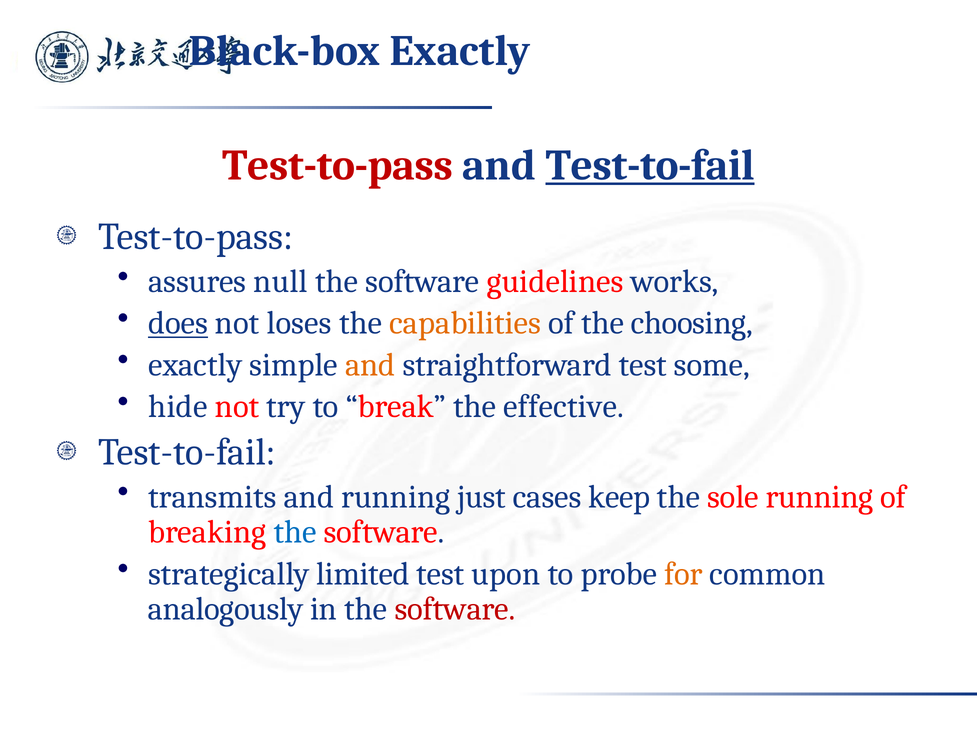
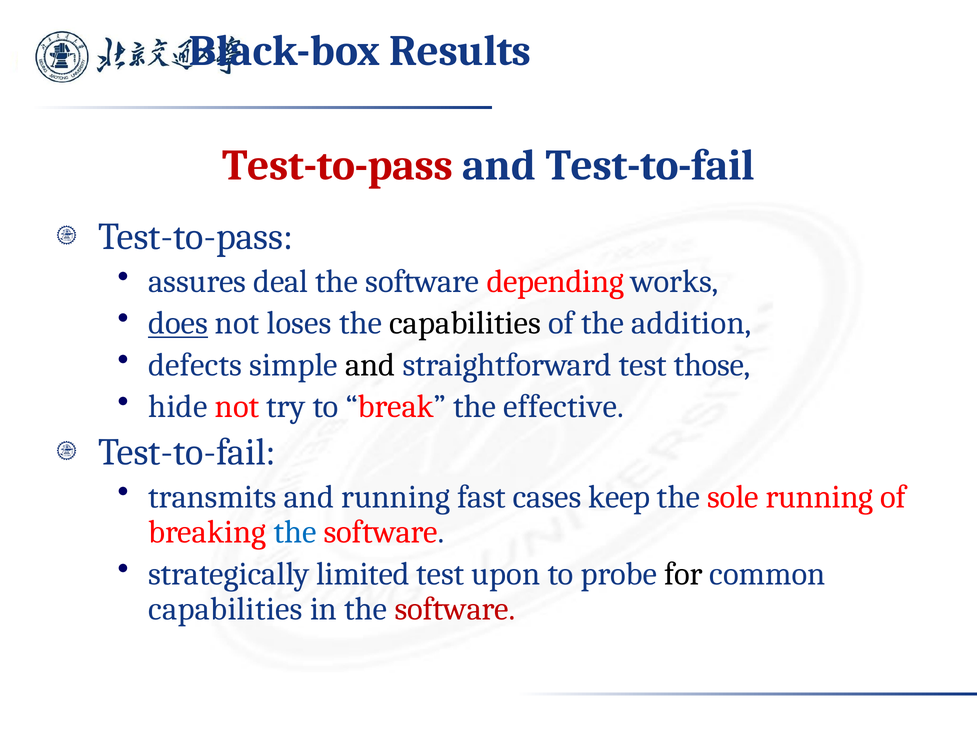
Black-box Exactly: Exactly -> Results (460, 51)
Test-to-fail underline: present -> none (650, 165)
null: null -> deal (281, 281)
guidelines: guidelines -> depending (555, 281)
capabilities colour: orange -> black (465, 323)
choosing: choosing -> addition (691, 323)
exactly: exactly -> defects (195, 365)
and colour: orange -> black (370, 365)
some: some -> those (712, 365)
just: just -> fast (482, 497)
for colour: orange -> black (683, 574)
analogously: analogously -> capabilities (225, 609)
